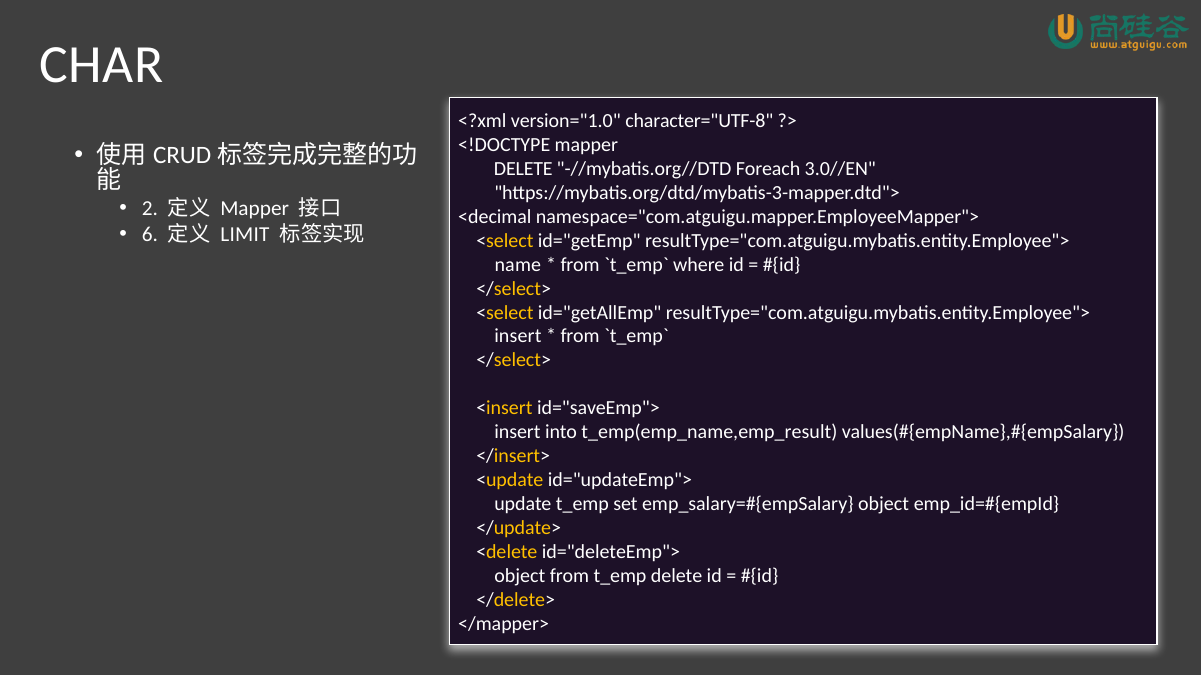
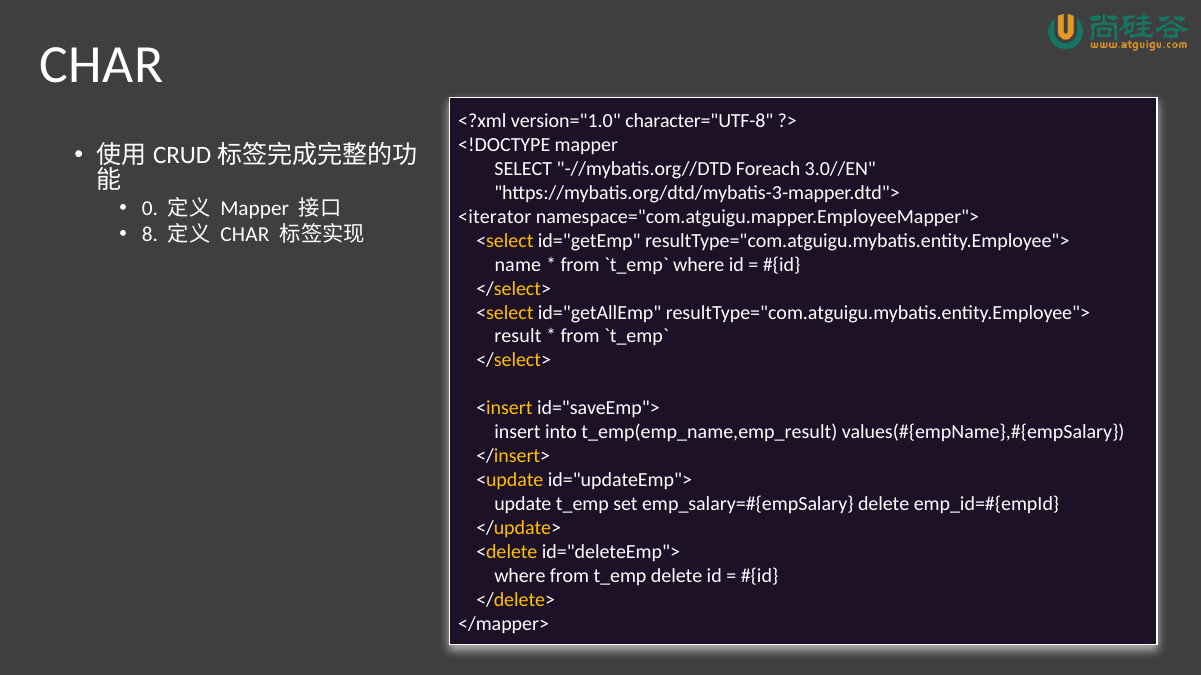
DELETE: DELETE -> SELECT (523, 169)
2: 2 -> 0 (150, 208)
<decimal: <decimal -> <iterator (495, 217)
6: 6 -> 8 (150, 235)
LIMIT: LIMIT -> CHAR (245, 235)
insert: insert -> result (518, 337)
object: object -> delete (884, 505)
object: object -> where (520, 577)
